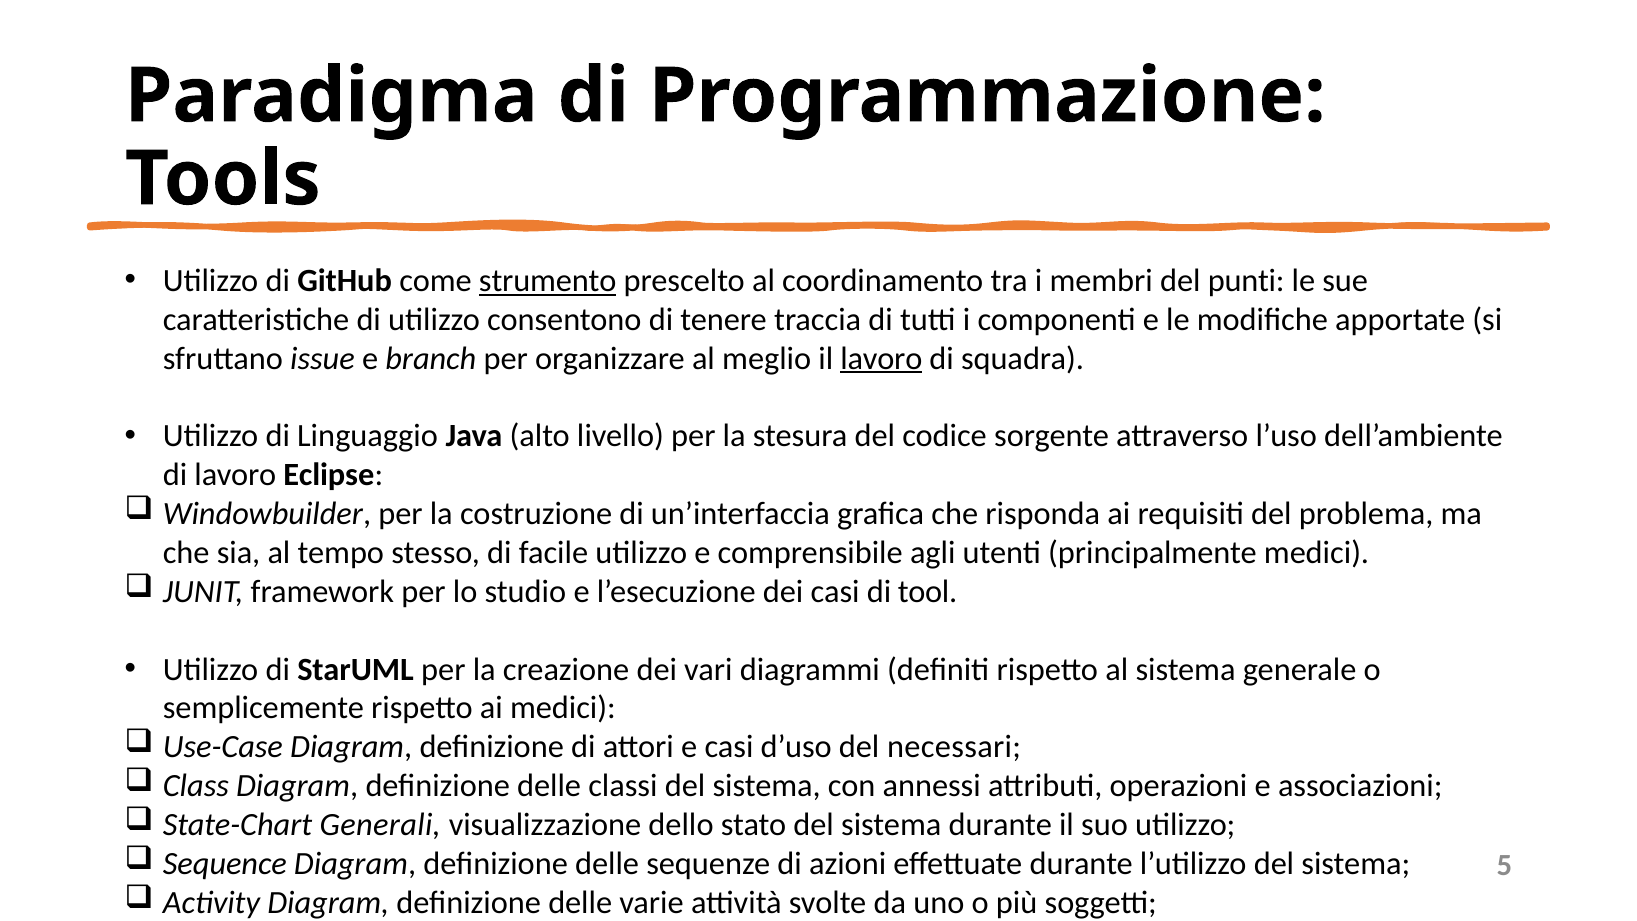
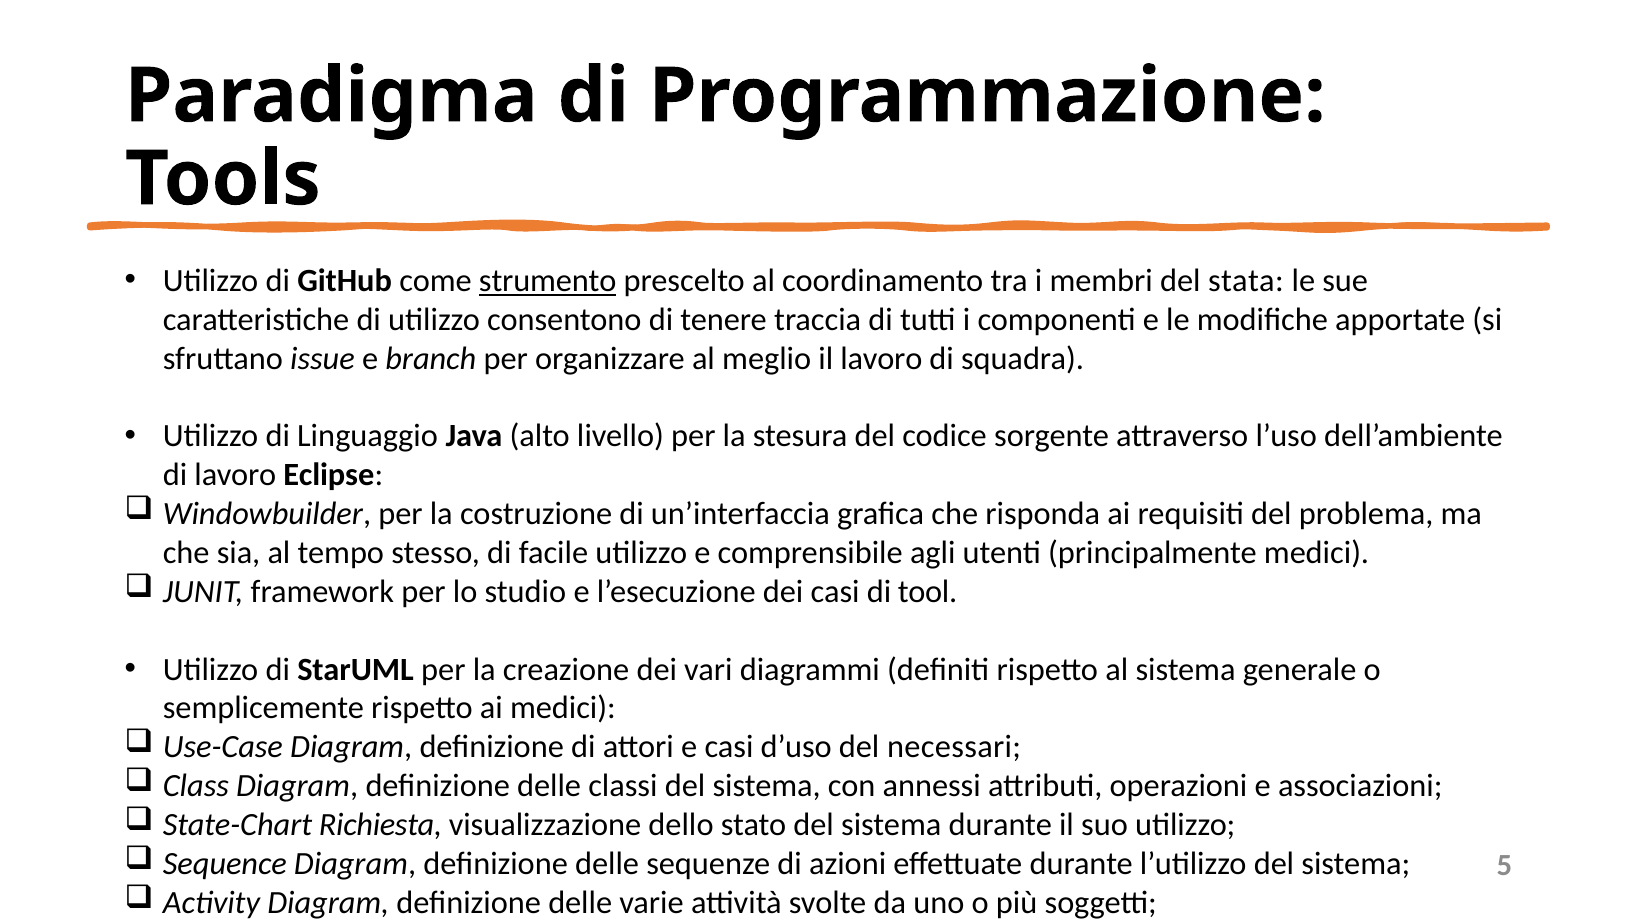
punti: punti -> stata (1246, 281)
lavoro underline: present -> none (881, 358)
Generali: Generali -> Richiesta (381, 825)
